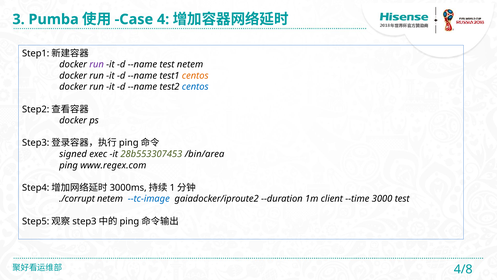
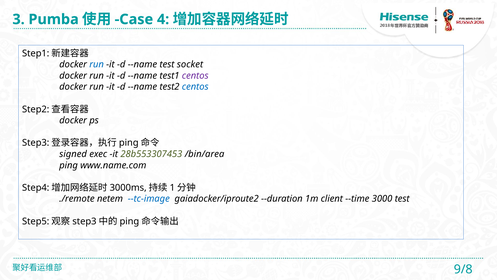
run colour: purple -> blue (97, 64)
test netem: netem -> socket (190, 64)
centos colour: orange -> purple (195, 76)
www.regex.com: www.regex.com -> www.name.com (113, 165)
./corrupt: ./corrupt -> ./remote (77, 199)
4/8: 4/8 -> 9/8 (463, 269)
